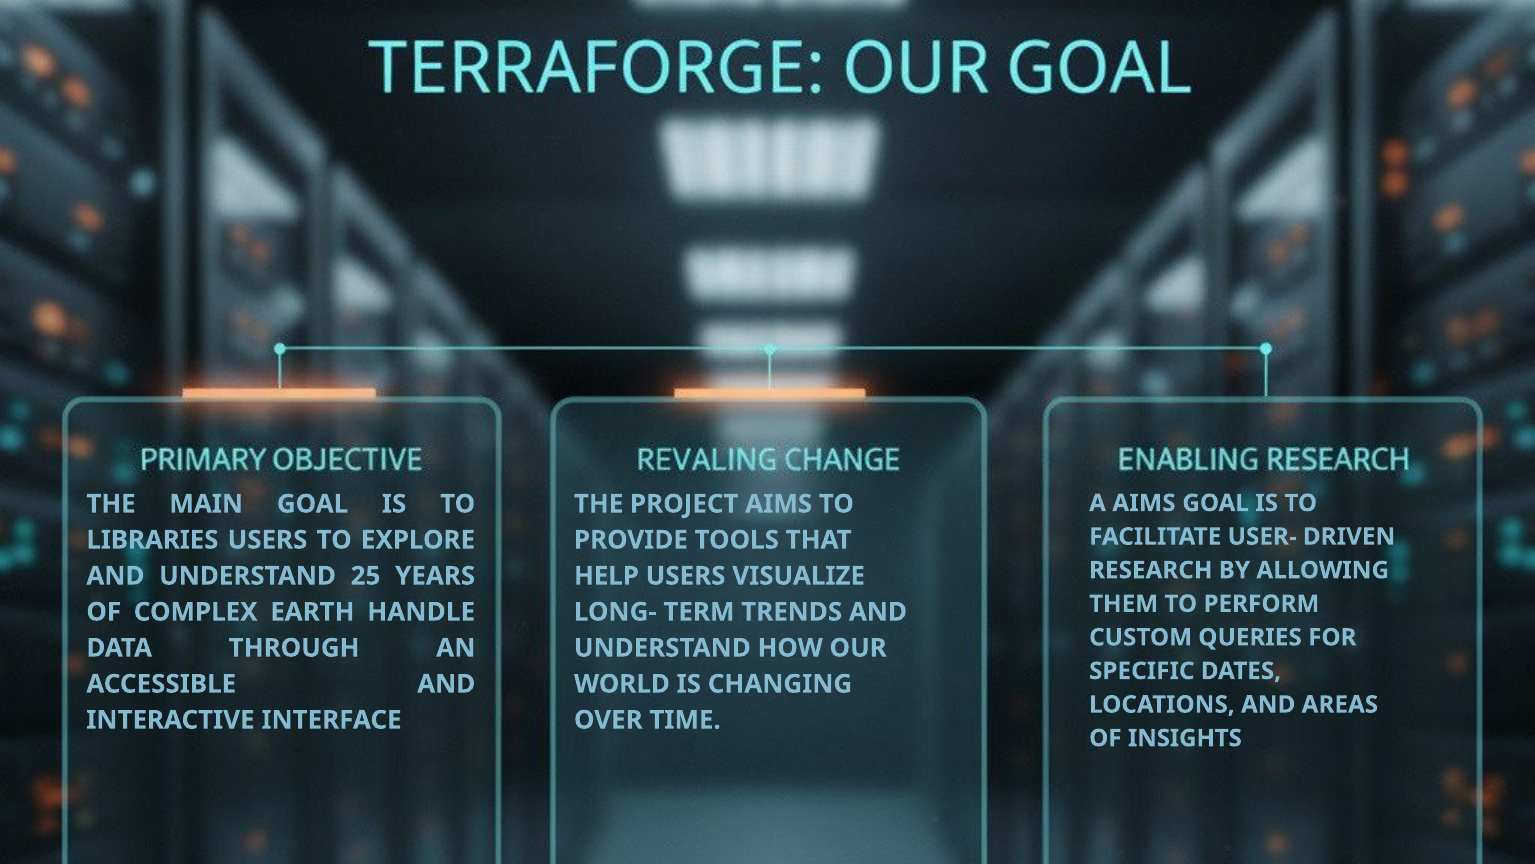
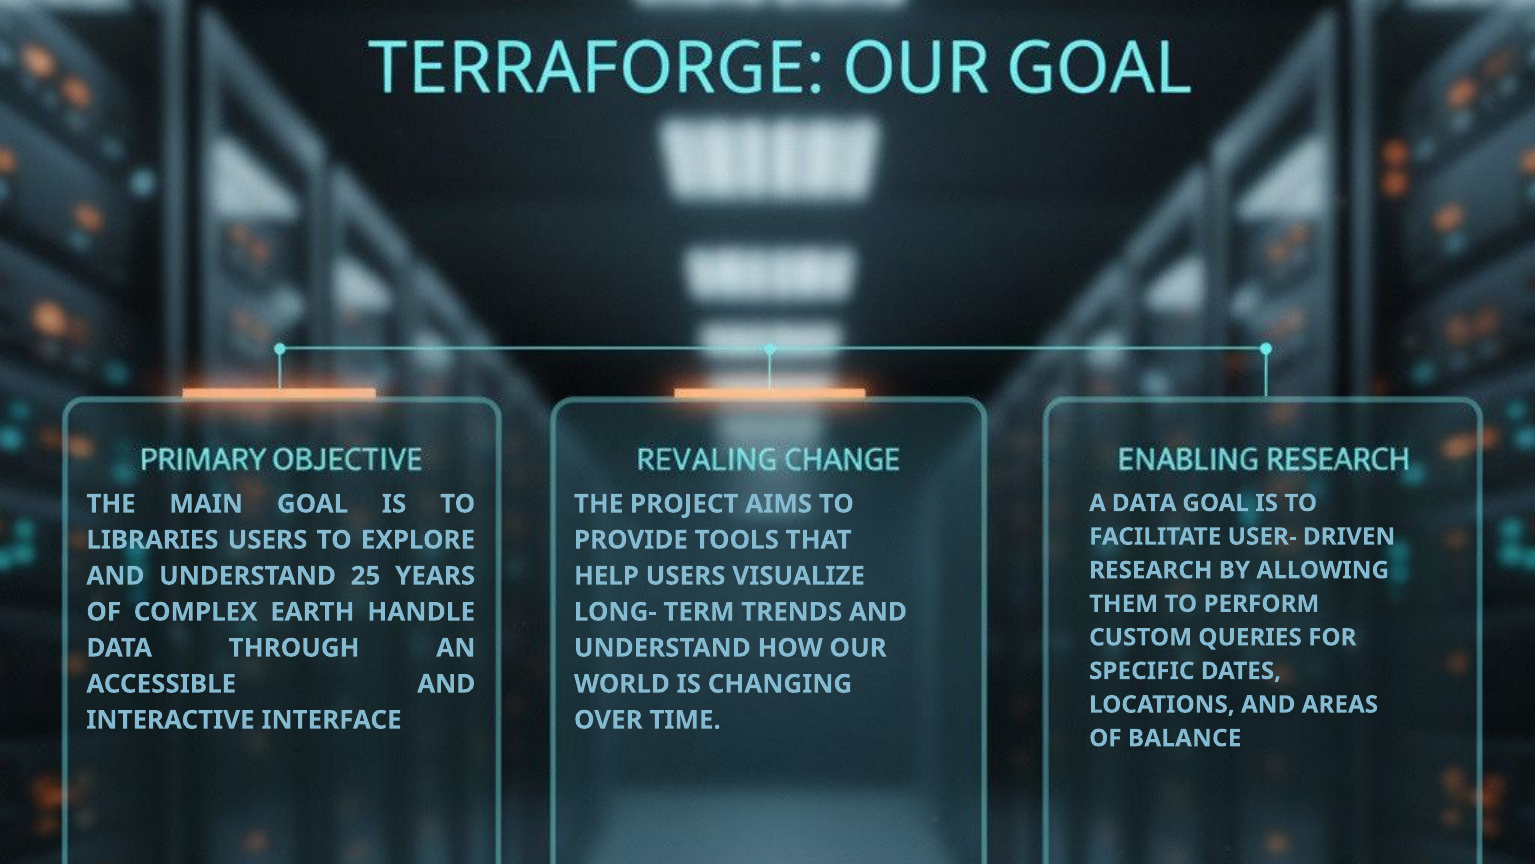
A AIMS: AIMS -> DATA (1144, 503)
INSIGHTS: INSIGHTS -> BALANCE (1185, 738)
